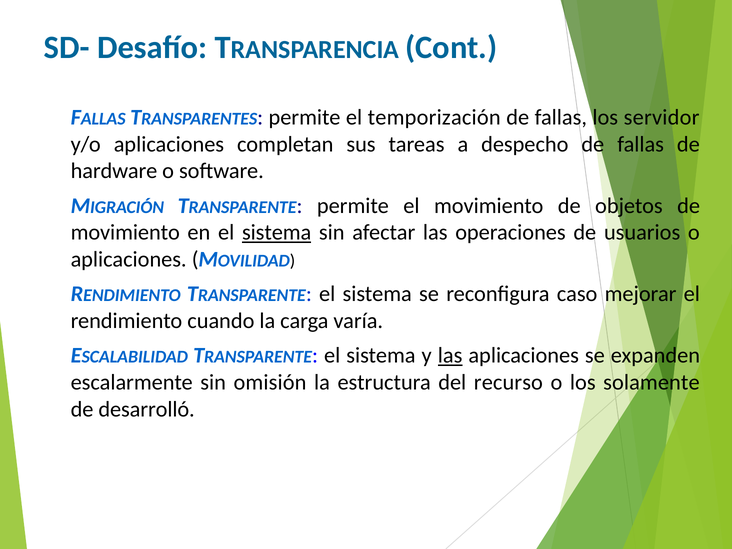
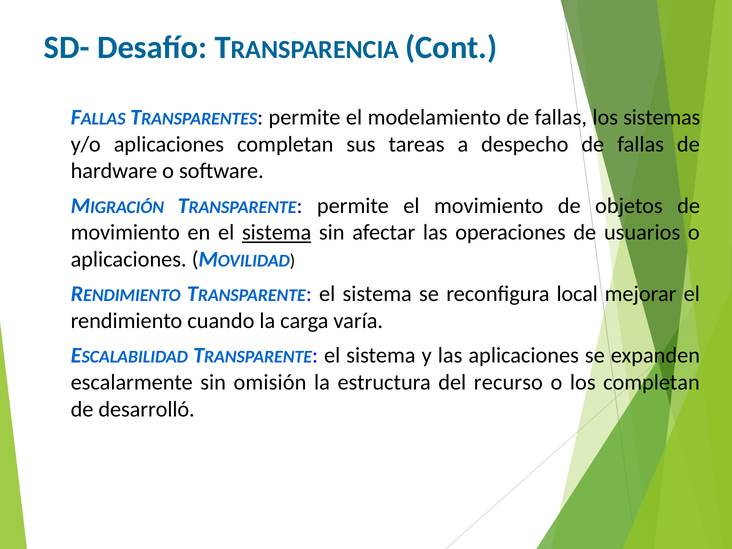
temporización: temporización -> modelamiento (434, 117)
servidor: servidor -> sistemas (662, 117)
caso: caso -> local (577, 294)
las underline: present -> none (450, 356)
los solamente: solamente -> completan (651, 382)
